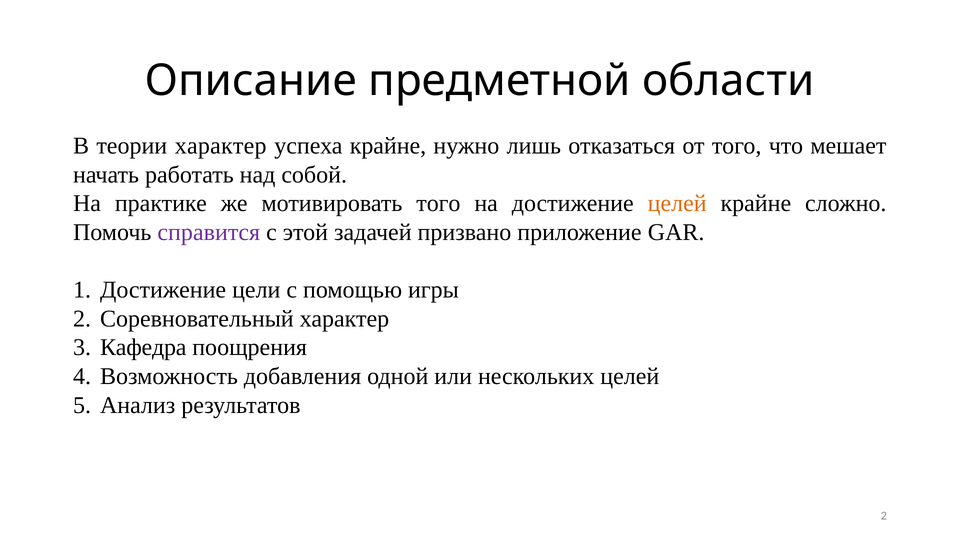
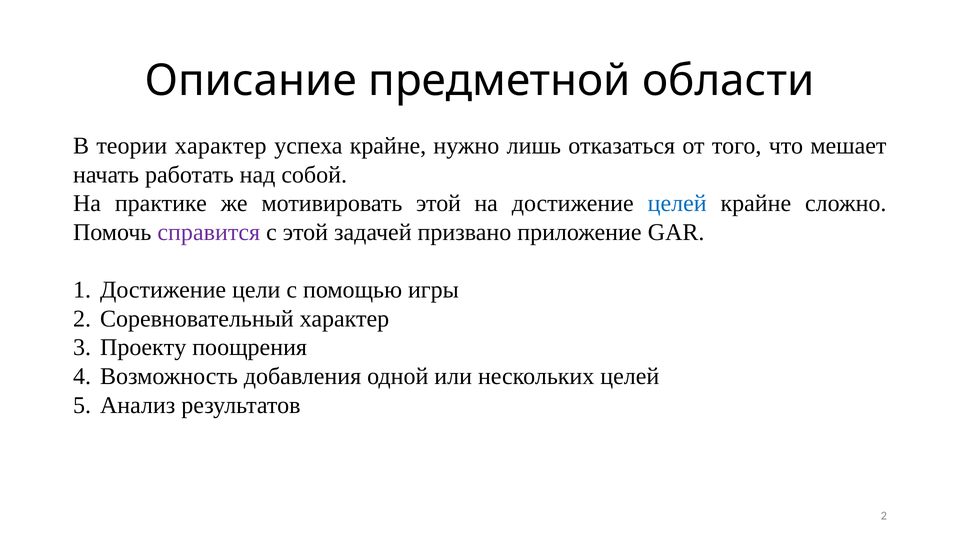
мотивировать того: того -> этой (438, 204)
целей colour: orange -> blue (677, 204)
Кафедра: Кафедра -> Проекту (143, 348)
